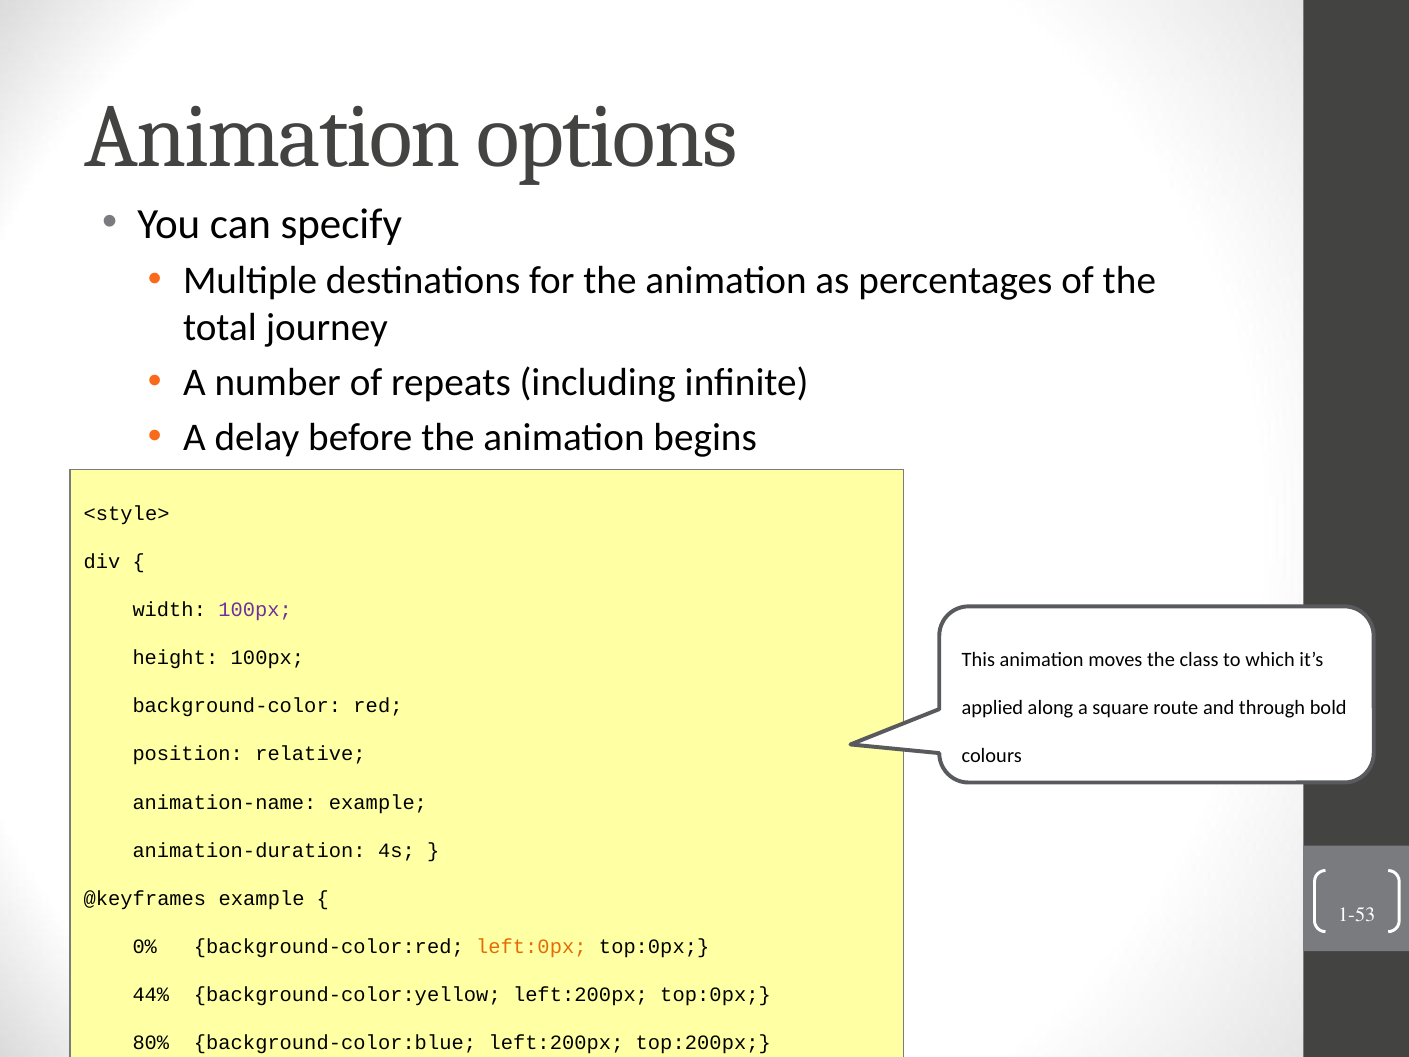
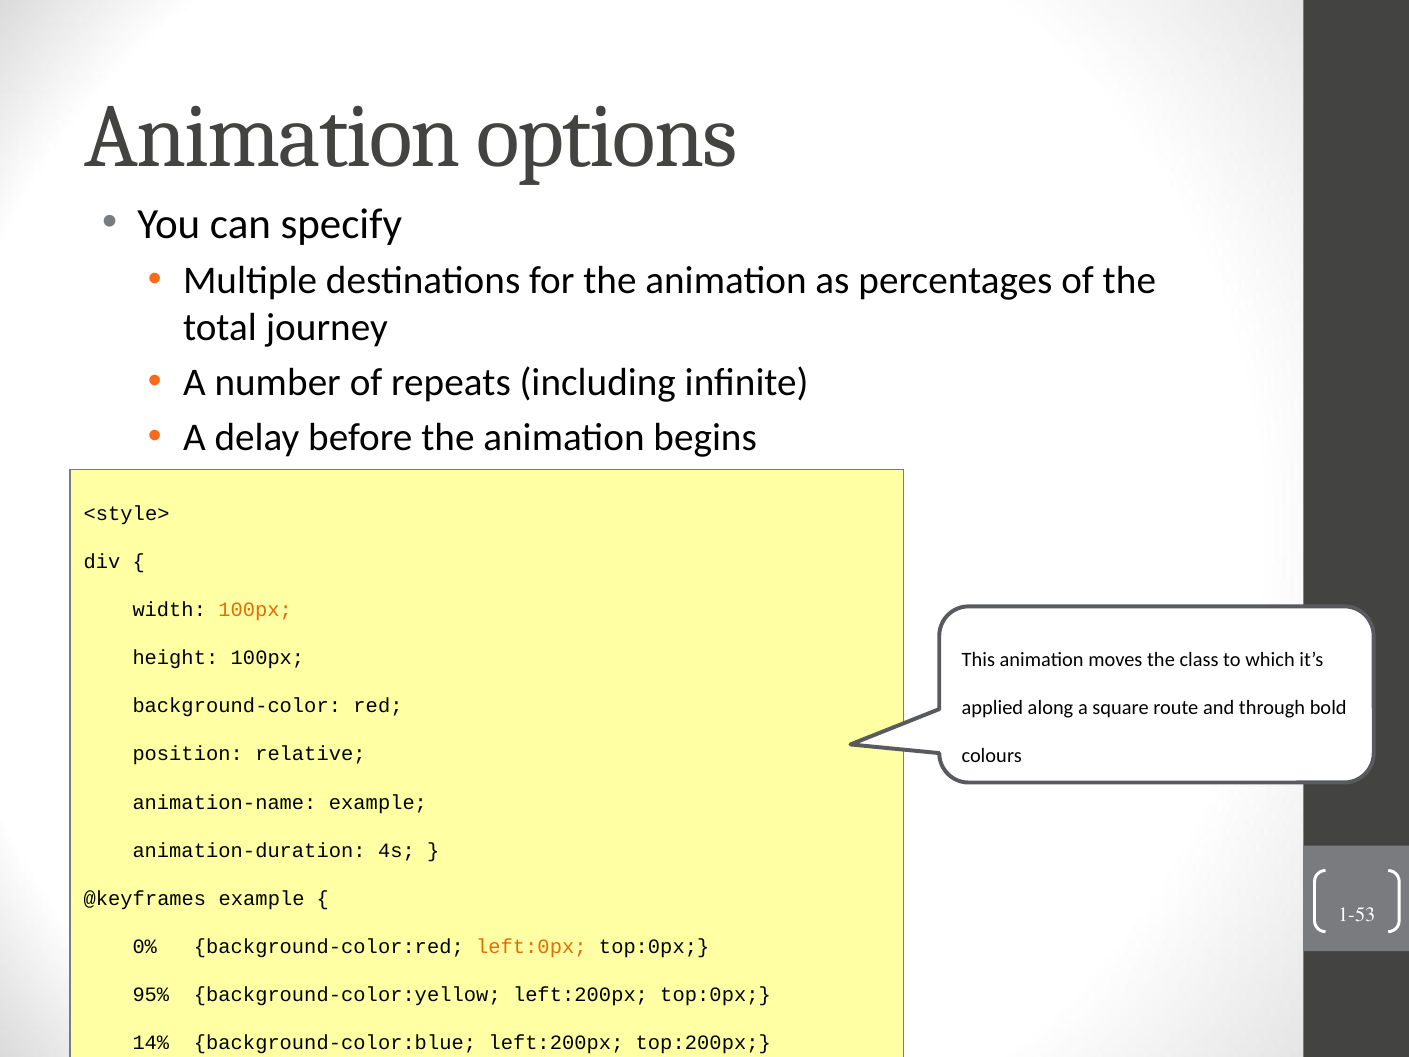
100px colour: purple -> orange (255, 610)
44%: 44% -> 95% (151, 994)
80%: 80% -> 14% (151, 1042)
